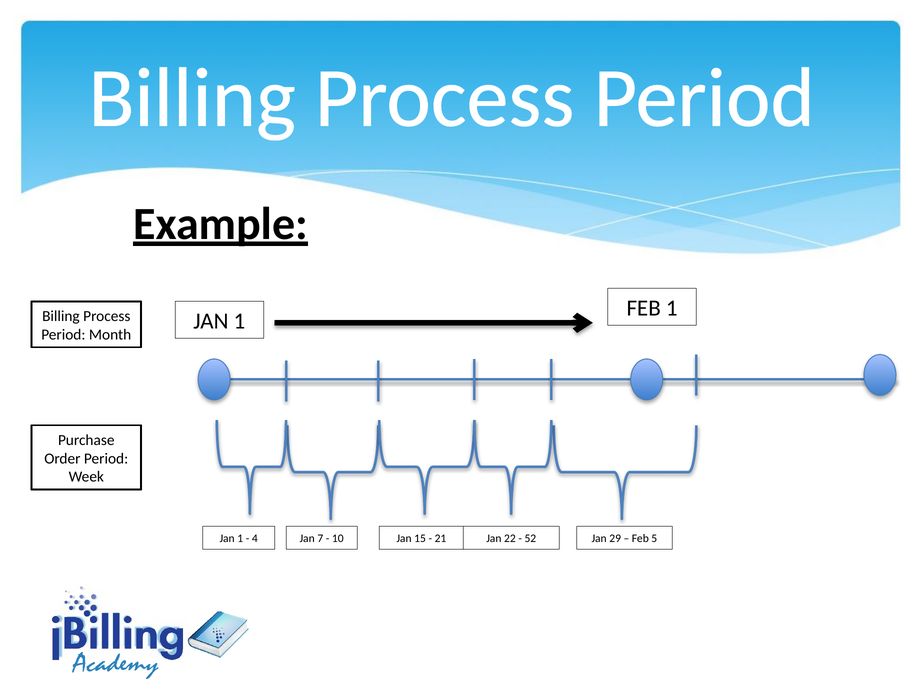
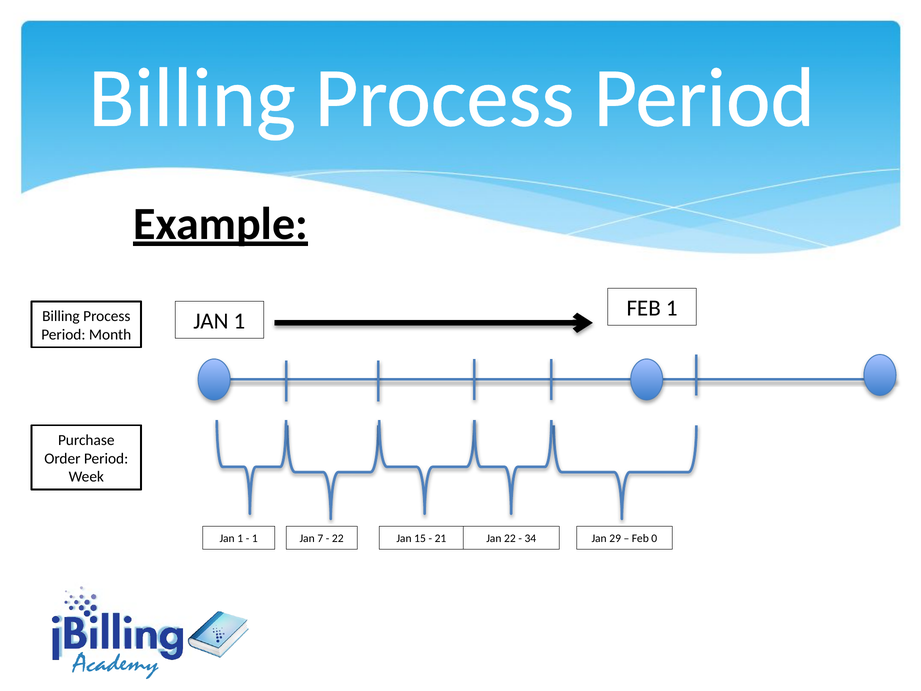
4: 4 -> 1 (255, 538)
10: 10 -> 22 (338, 538)
52: 52 -> 34 (530, 538)
5: 5 -> 0 (654, 538)
